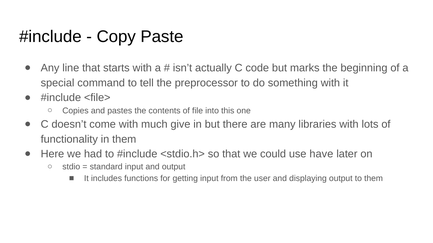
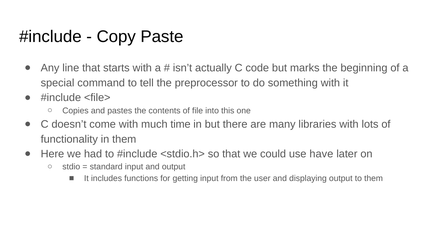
give: give -> time (181, 125)
